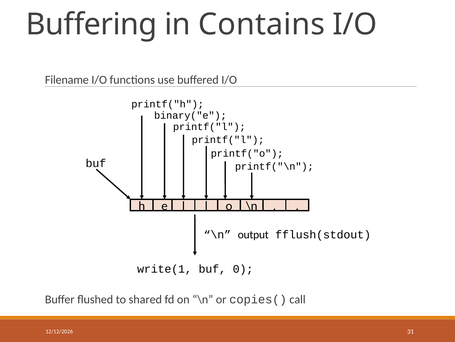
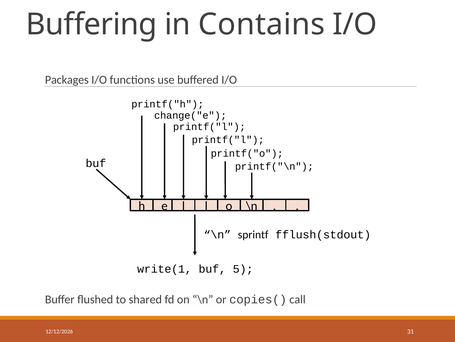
Filename: Filename -> Packages (67, 80)
binary("e: binary("e -> change("e (190, 115)
output: output -> sprintf (253, 234)
0: 0 -> 5 (243, 268)
